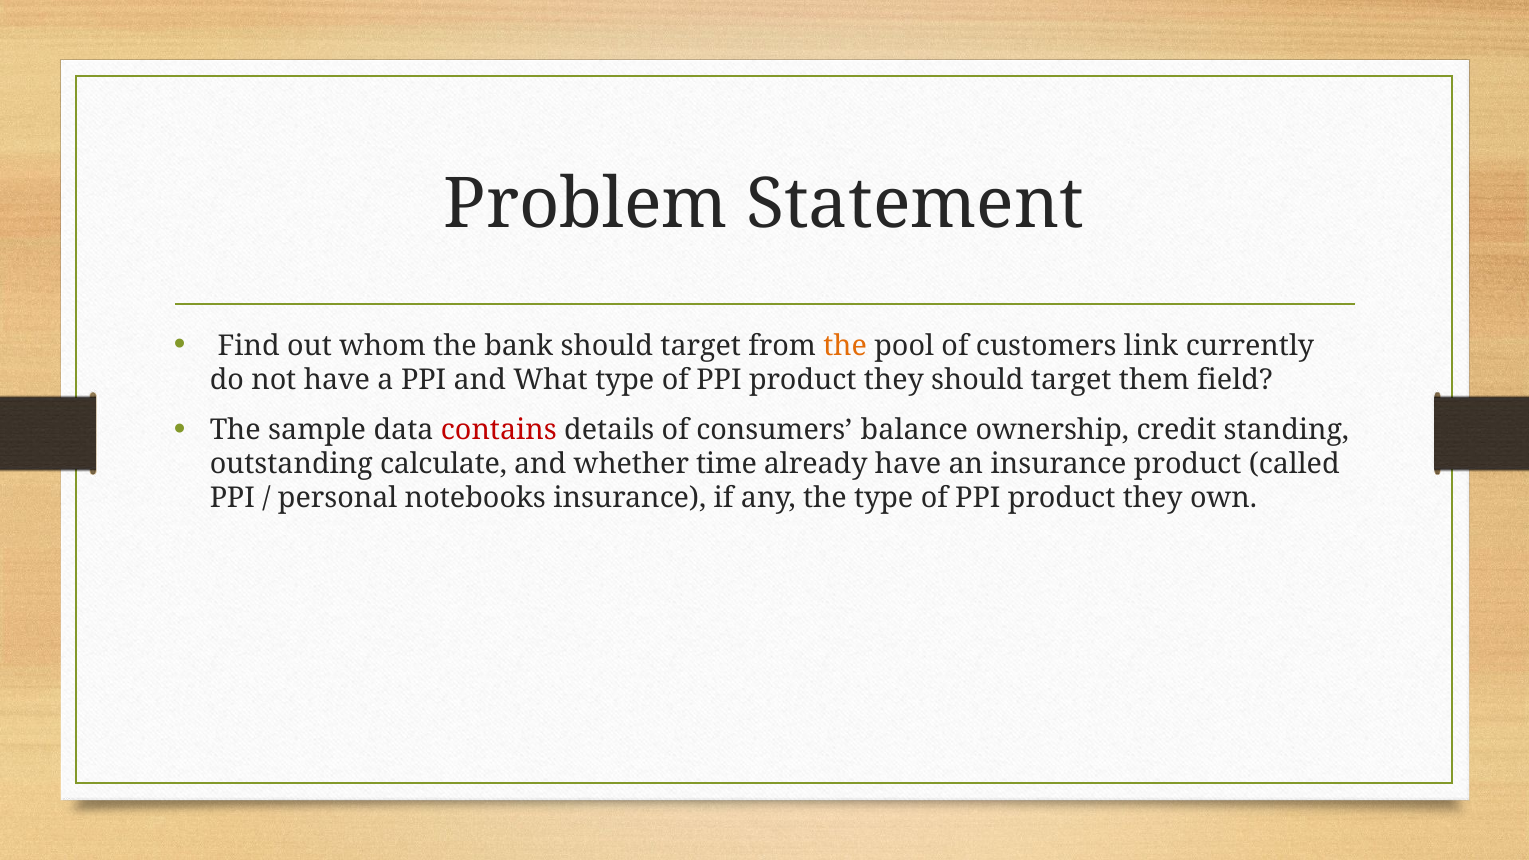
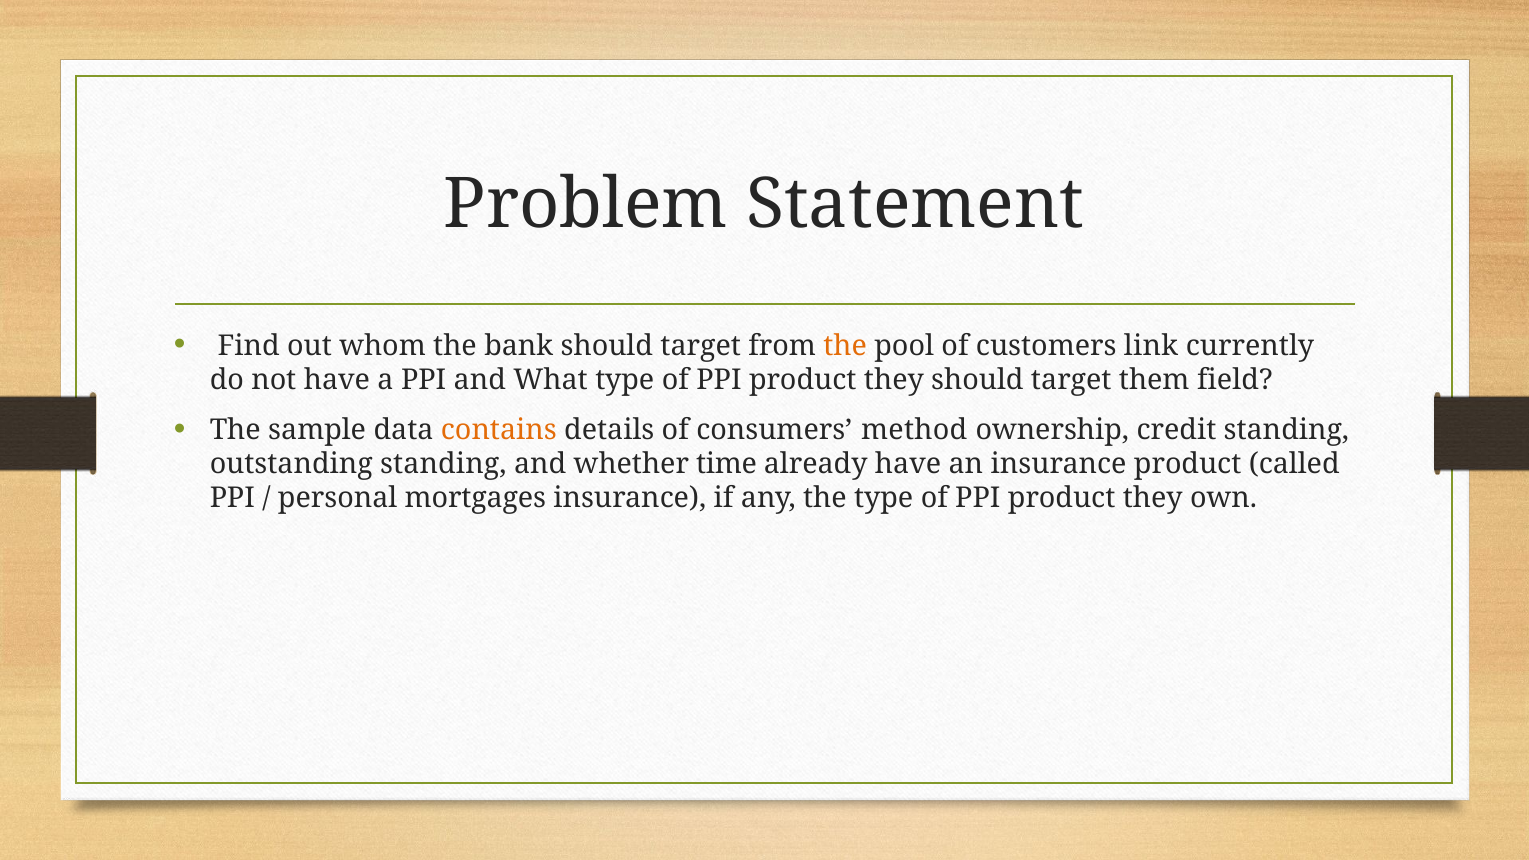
contains colour: red -> orange (499, 430)
balance: balance -> method (914, 430)
outstanding calculate: calculate -> standing (443, 464)
notebooks: notebooks -> mortgages (475, 499)
